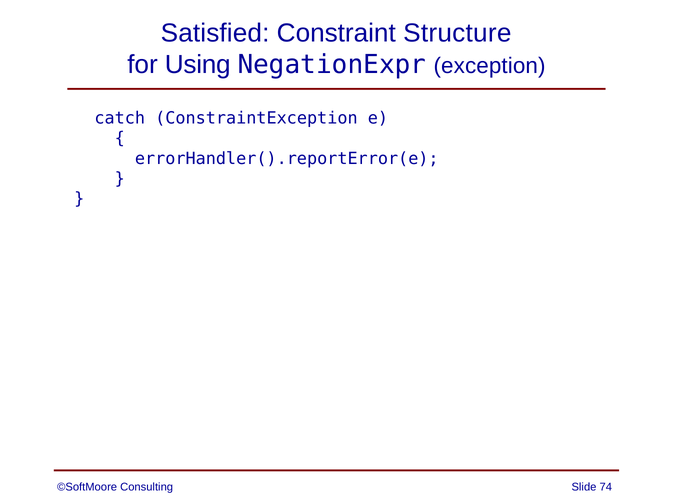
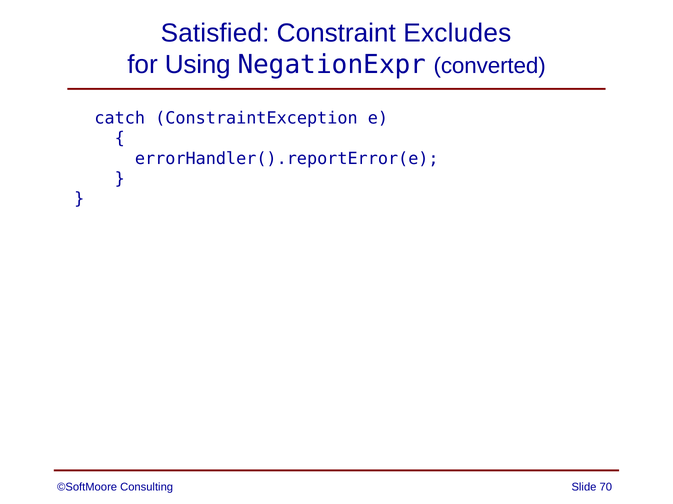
Structure: Structure -> Excludes (457, 33)
exception: exception -> converted (490, 66)
74: 74 -> 70 (606, 488)
